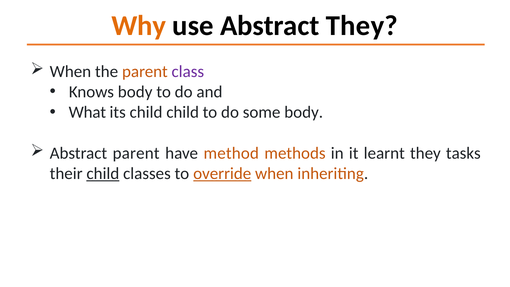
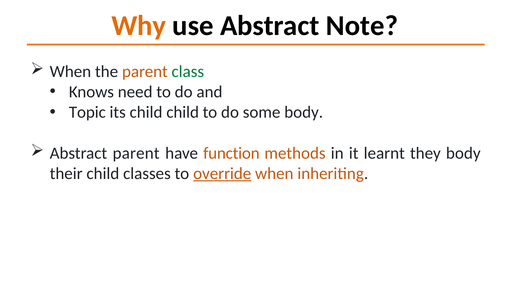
Abstract They: They -> Note (362, 26)
class colour: purple -> green (188, 71)
Knows body: body -> need (135, 92)
What: What -> Topic (87, 112)
method: method -> function (231, 153)
they tasks: tasks -> body (463, 153)
child underline: present -> none (103, 174)
